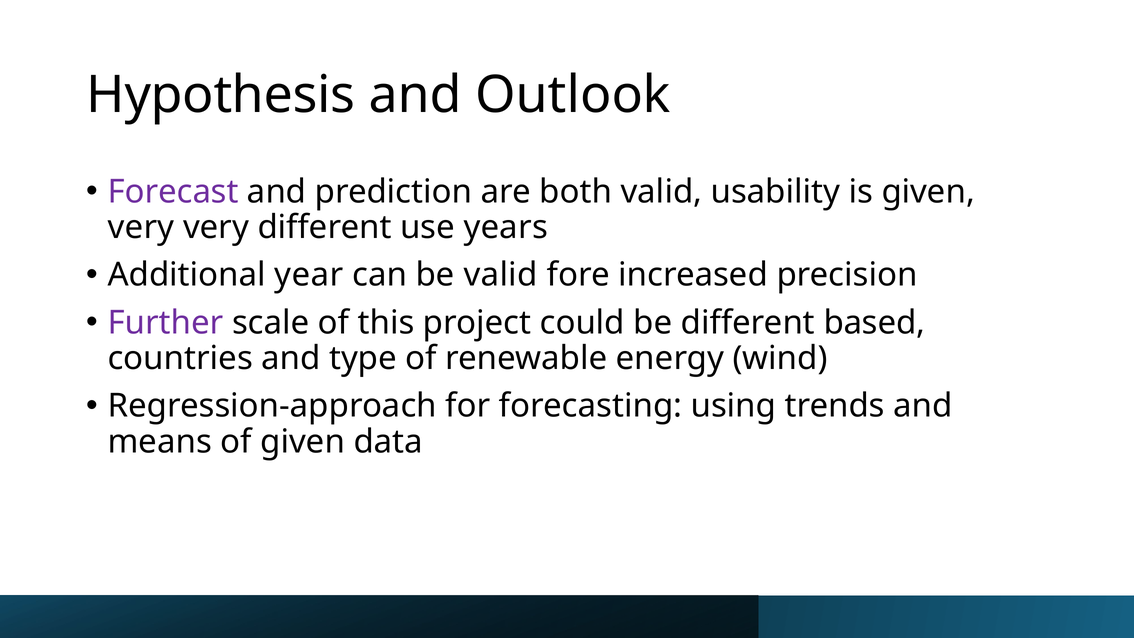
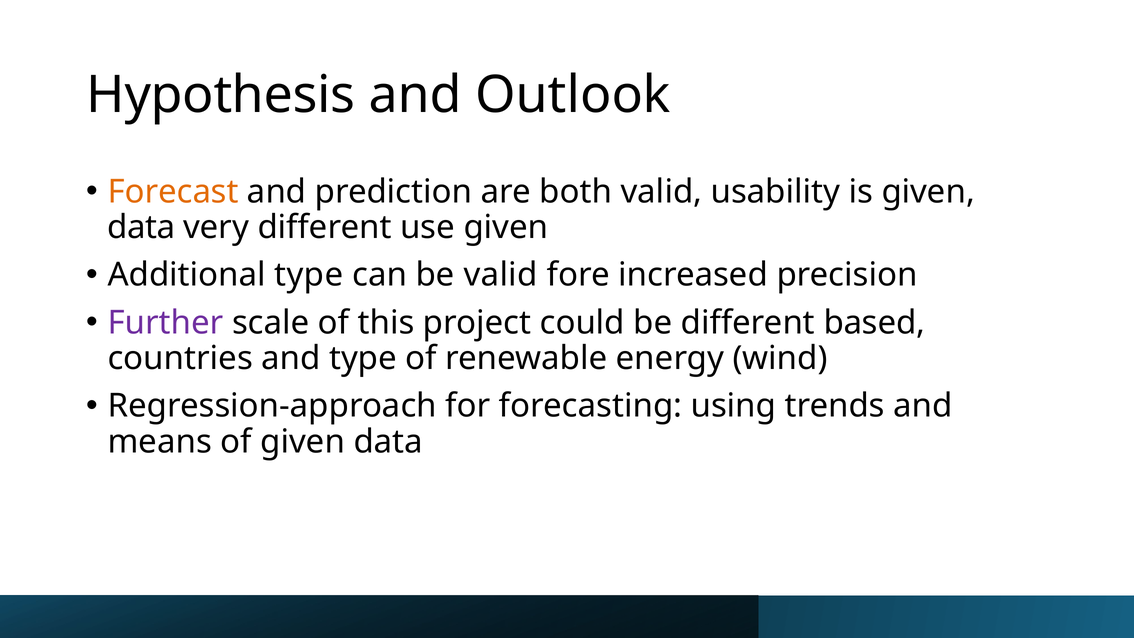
Forecast colour: purple -> orange (173, 192)
very: very -> data (141, 227)
use years: years -> given (506, 227)
Additional year: year -> type (309, 275)
